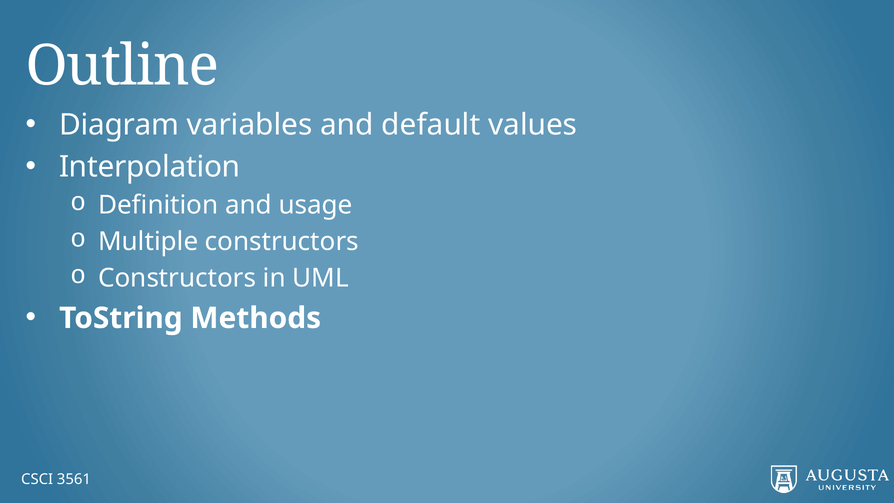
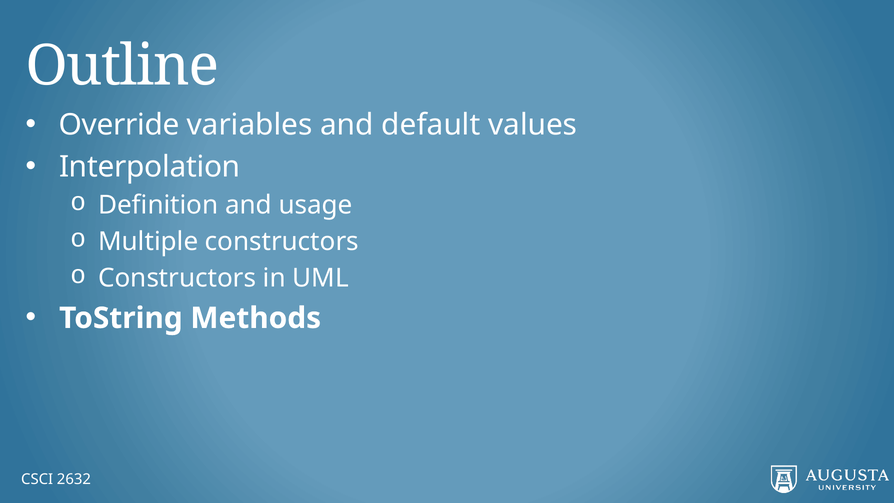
Diagram: Diagram -> Override (119, 125)
3561: 3561 -> 2632 (74, 479)
